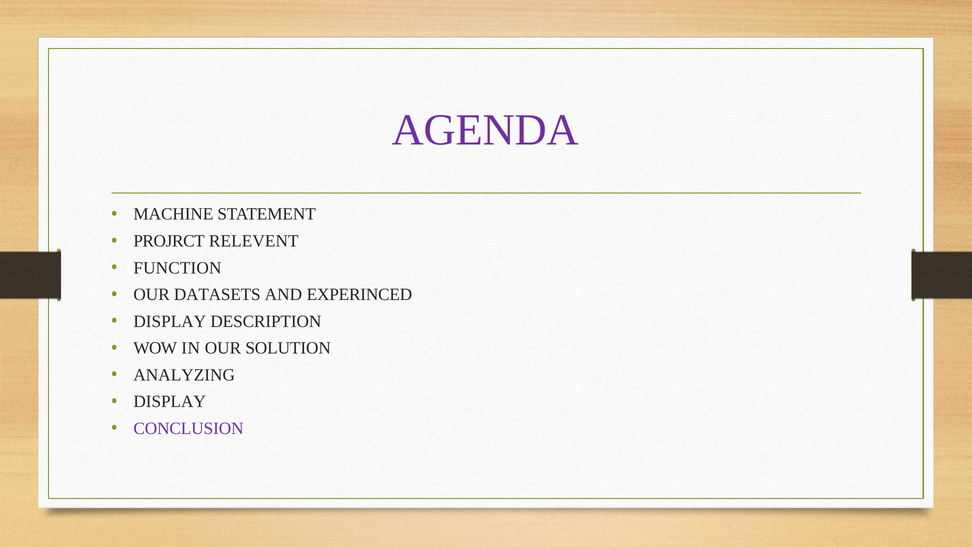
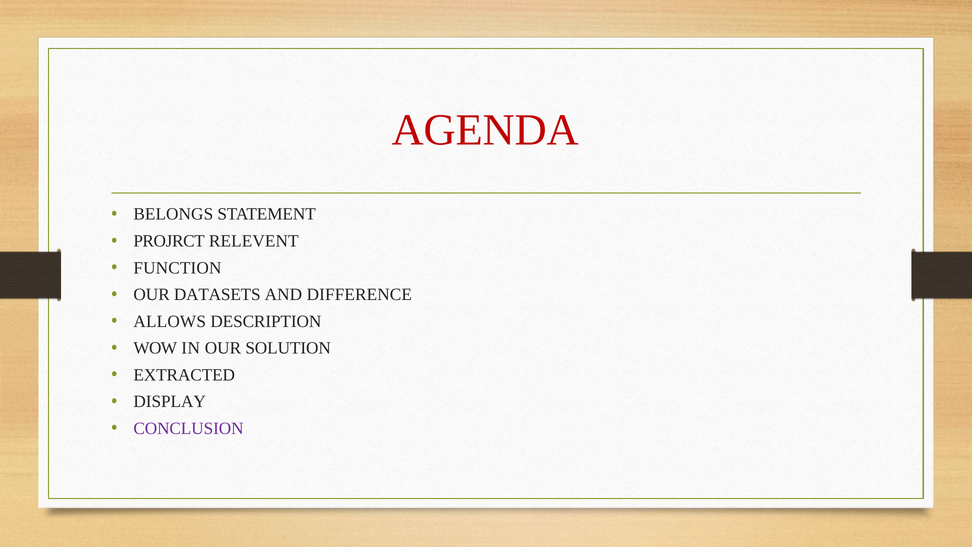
AGENDA colour: purple -> red (485, 130)
MACHINE: MACHINE -> BELONGS (173, 214)
EXPERINCED: EXPERINCED -> DIFFERENCE (359, 294)
DISPLAY: DISPLAY -> ALLOWS (170, 321)
ANALYZING: ANALYZING -> EXTRACTED (184, 375)
